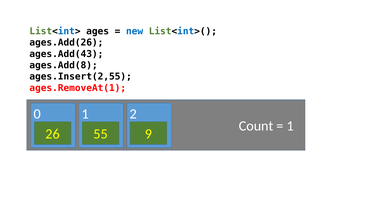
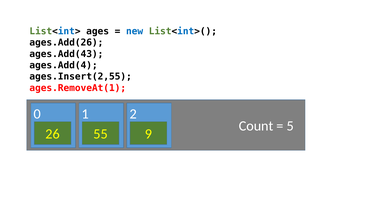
ages.Add(8: ages.Add(8 -> ages.Add(4 (64, 65)
1: 1 -> 5 (290, 126)
